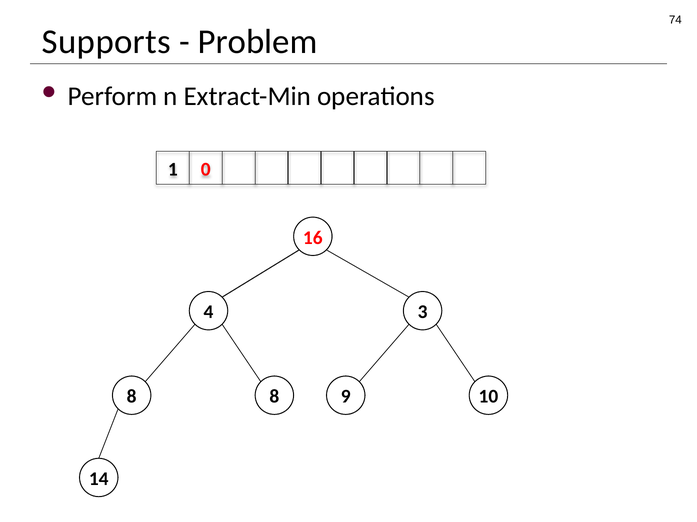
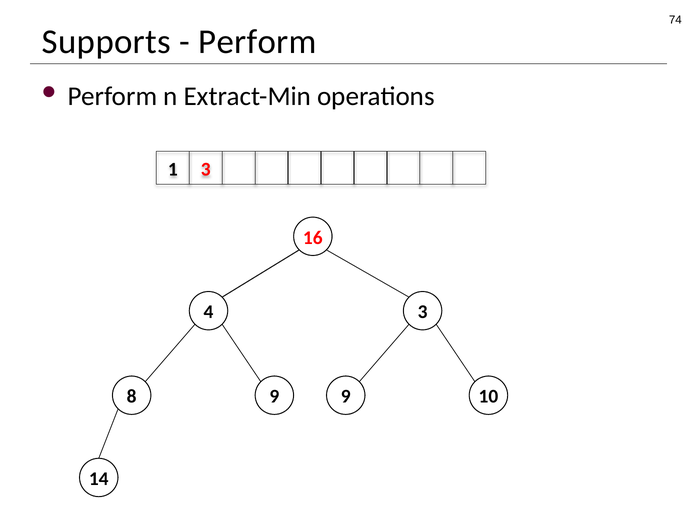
Problem: Problem -> Perform (257, 42)
1 0: 0 -> 3 (206, 169)
8 8: 8 -> 9 (274, 397)
